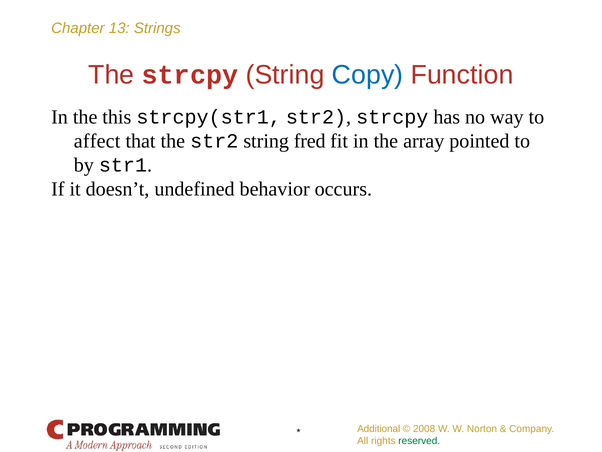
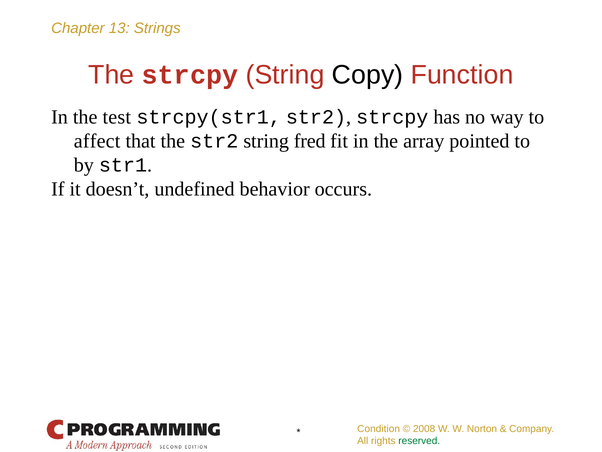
Copy colour: blue -> black (368, 75)
this: this -> test (117, 117)
Additional: Additional -> Condition (379, 429)
